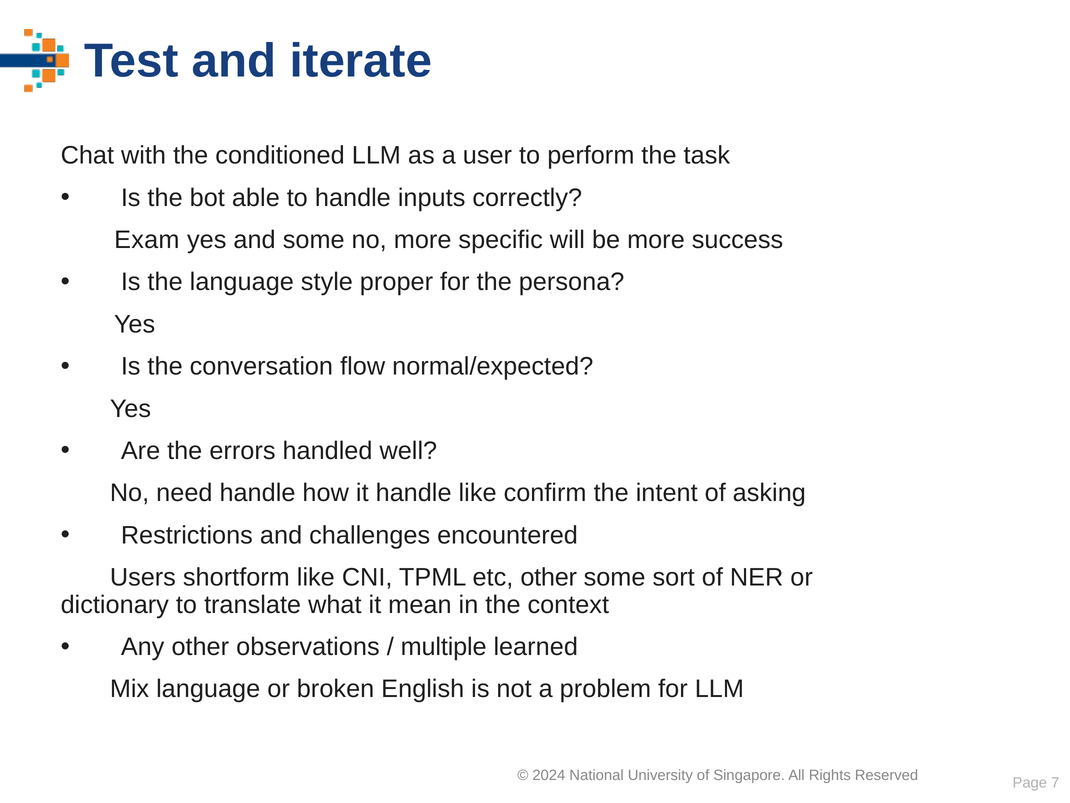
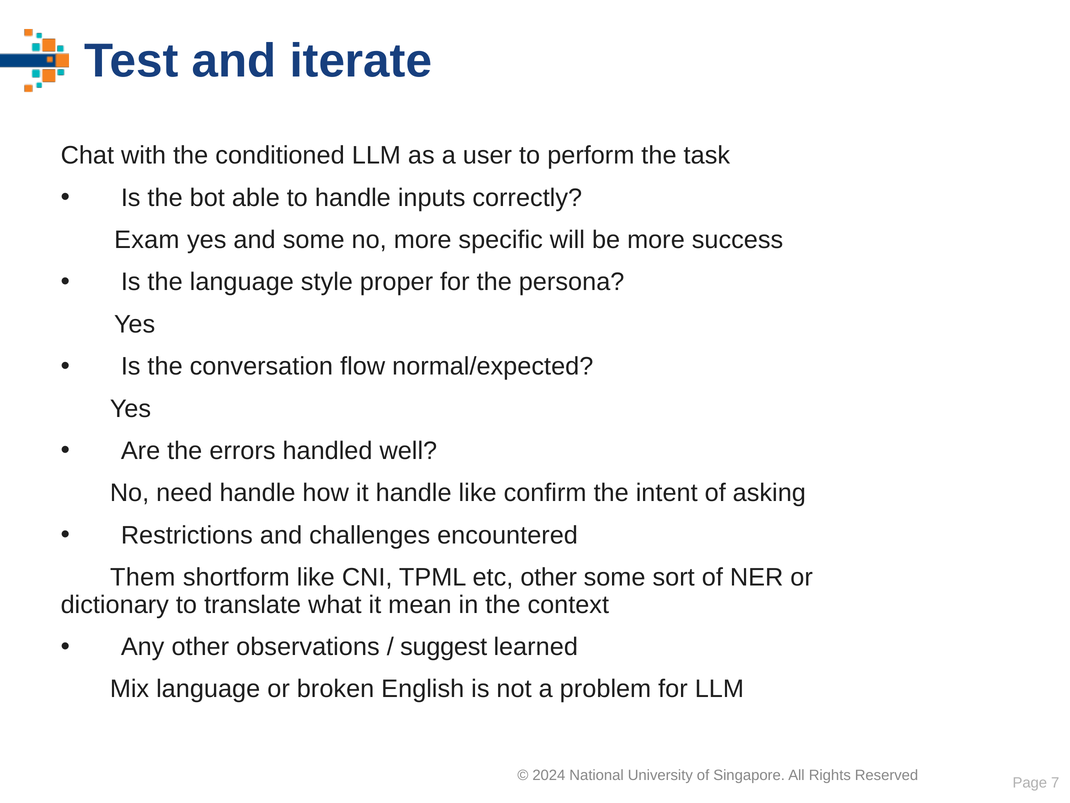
Users: Users -> Them (143, 577)
multiple: multiple -> suggest (444, 647)
